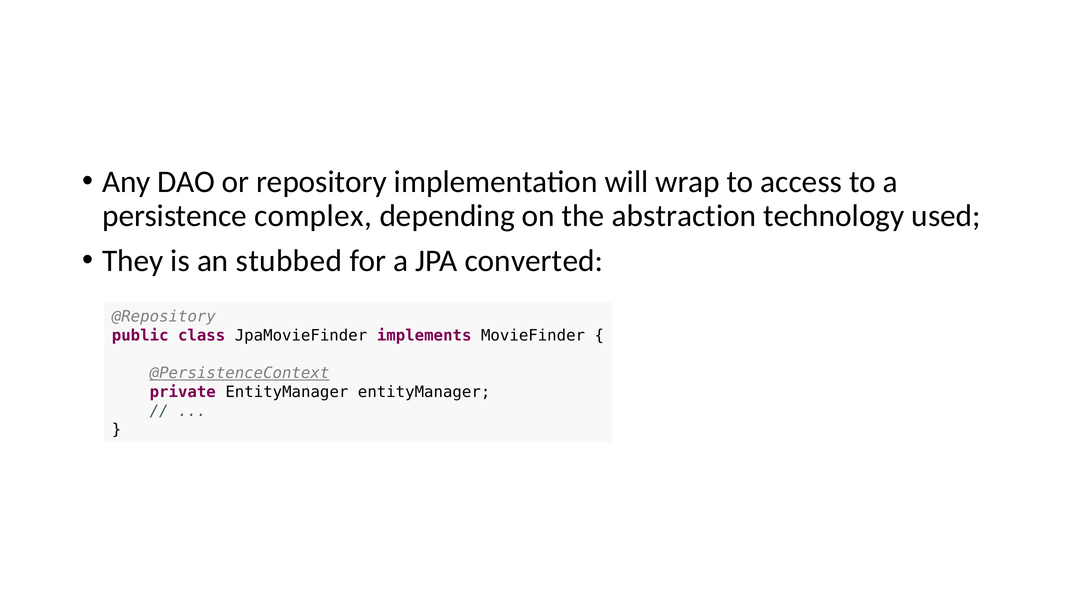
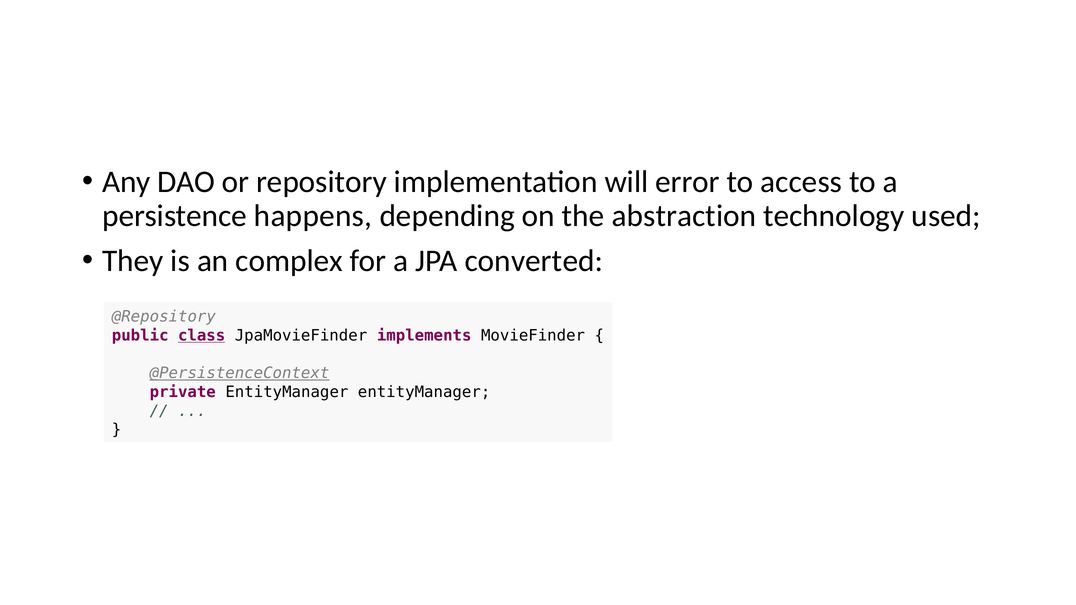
wrap: wrap -> error (688, 182)
complex: complex -> happens (313, 216)
stubbed: stubbed -> complex (289, 261)
class underline: none -> present (202, 336)
